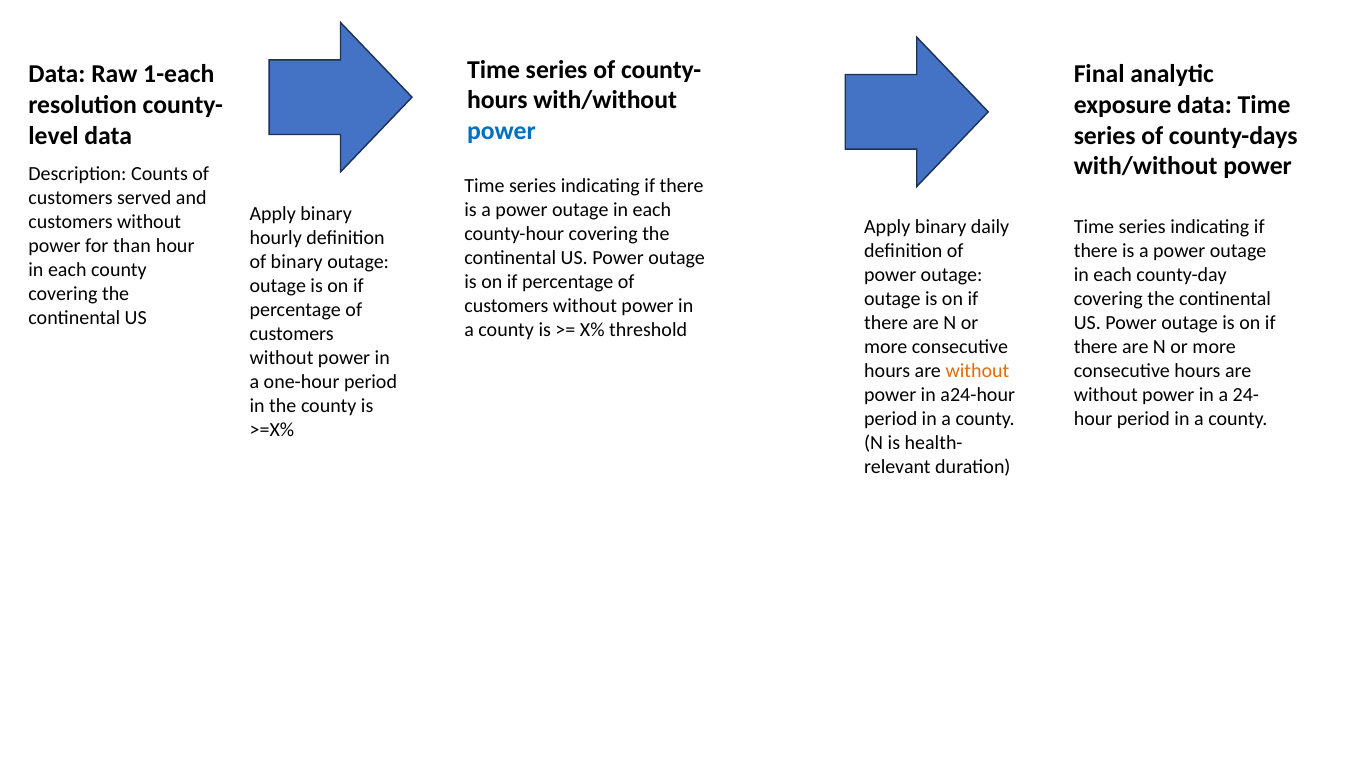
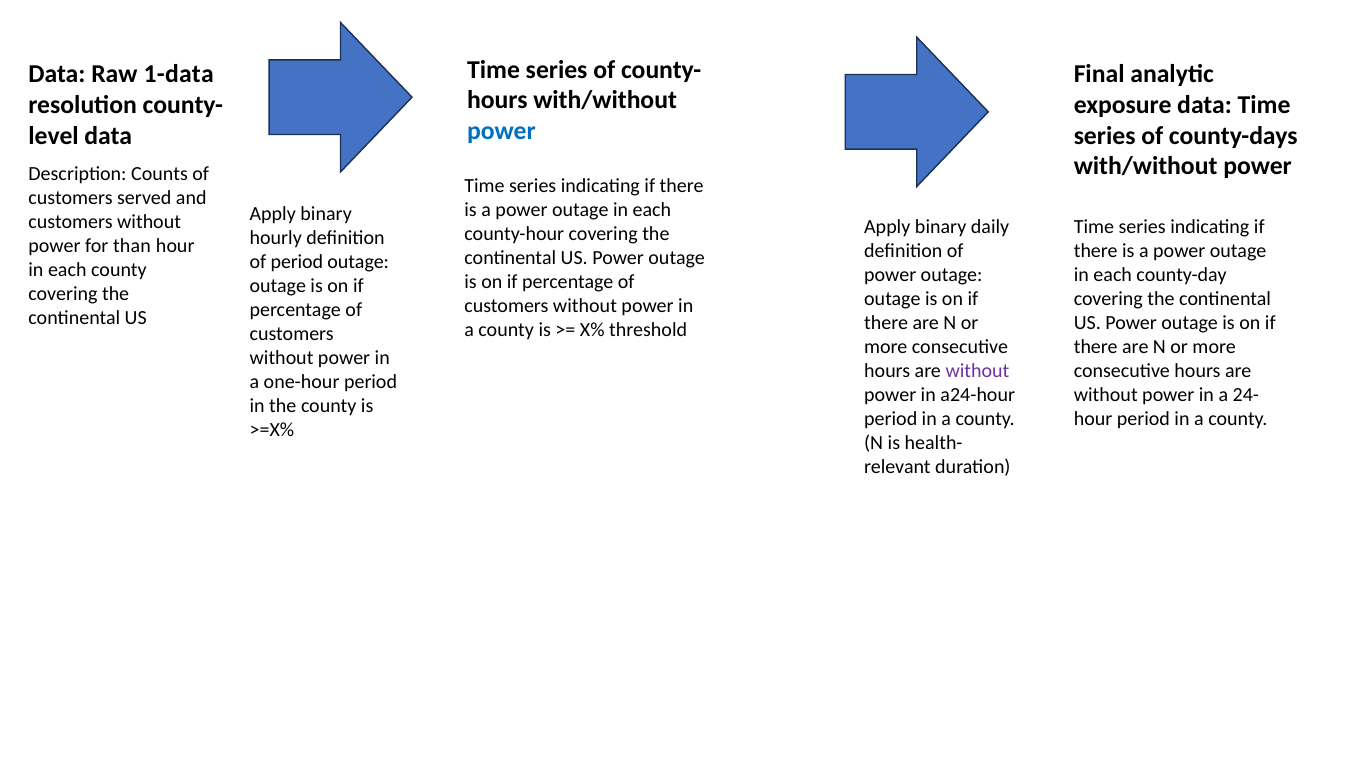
1-each: 1-each -> 1-data (179, 74)
of binary: binary -> period (297, 262)
without colour: orange -> purple (977, 371)
